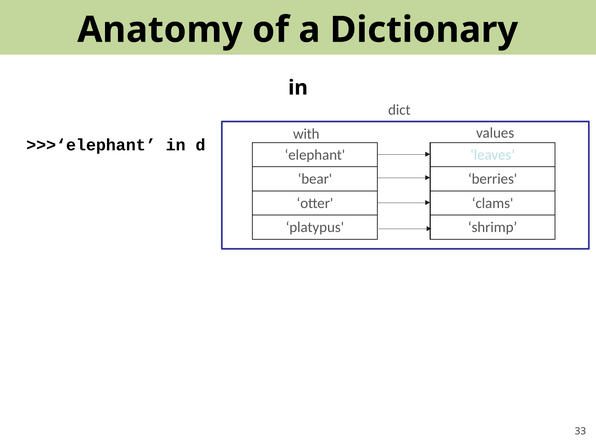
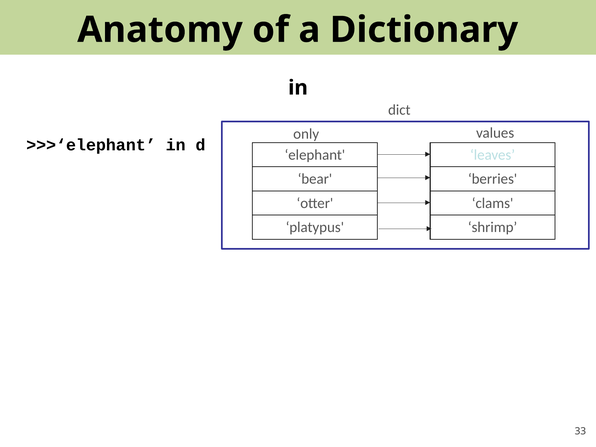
with: with -> only (306, 134)
